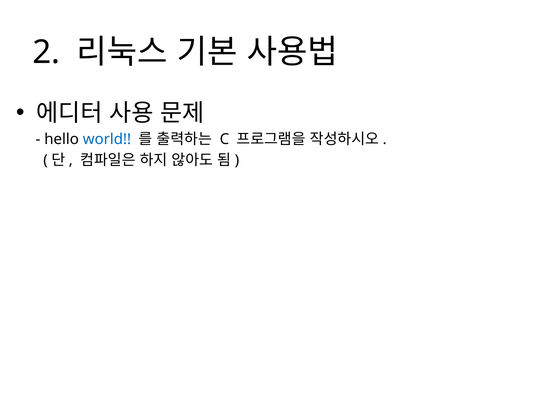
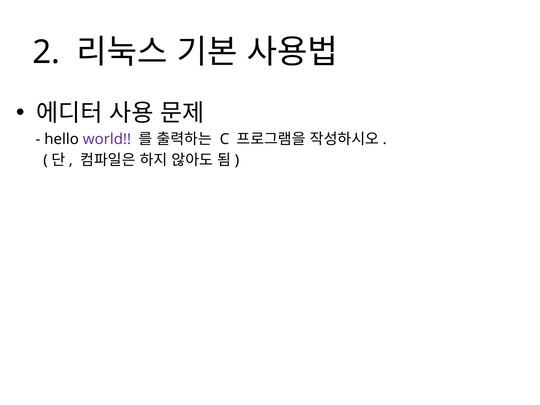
world colour: blue -> purple (107, 139)
